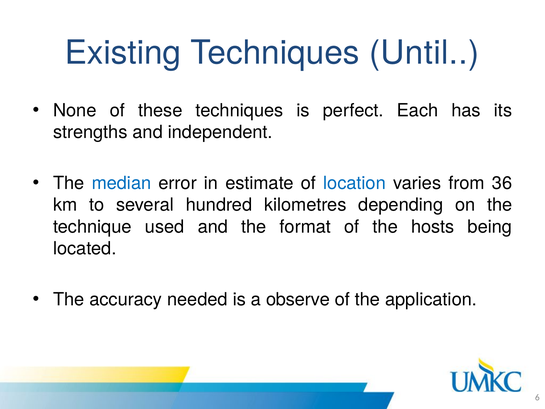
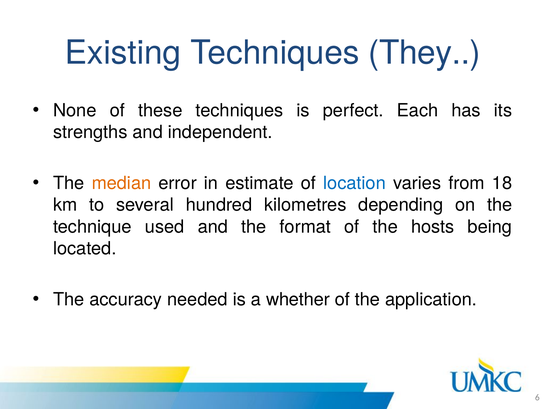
Until: Until -> They (424, 53)
median colour: blue -> orange (121, 183)
36: 36 -> 18 (502, 183)
observe: observe -> whether (298, 299)
